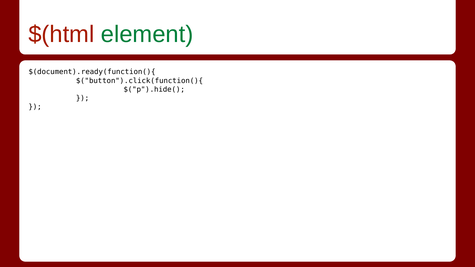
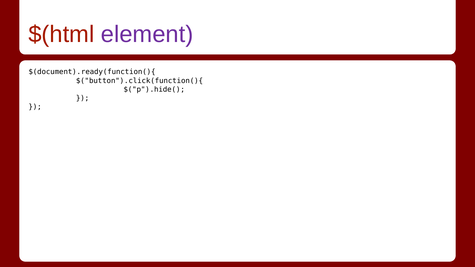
element colour: green -> purple (147, 34)
